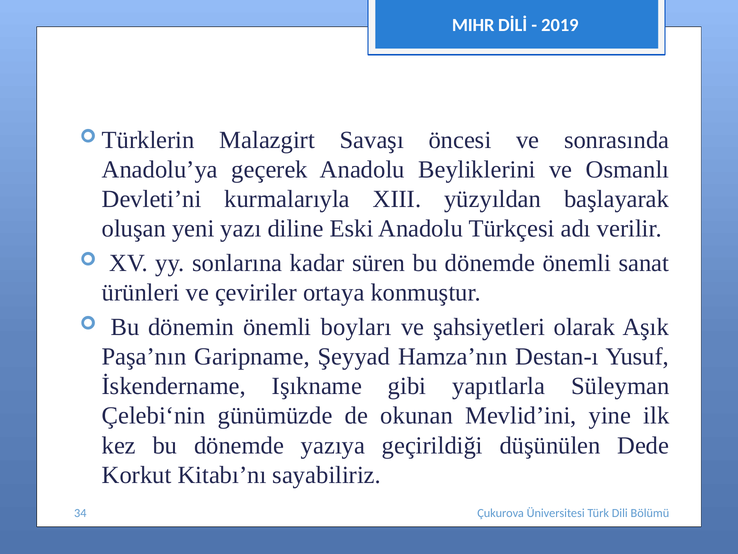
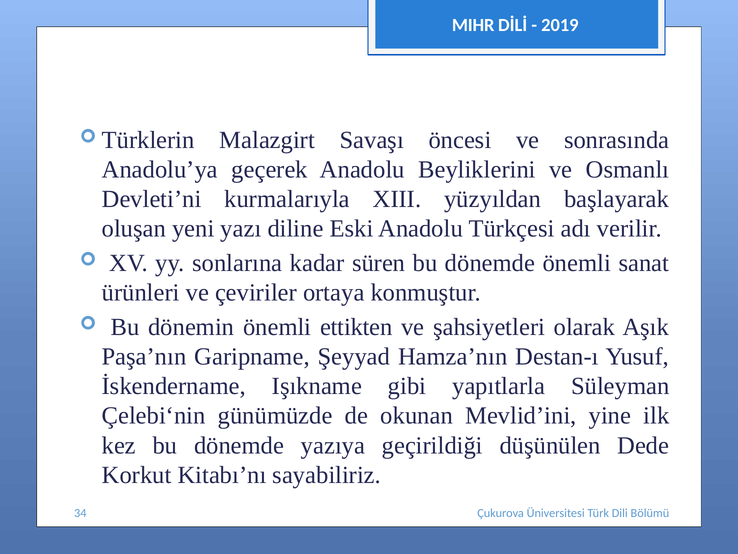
boyları: boyları -> ettikten (356, 327)
